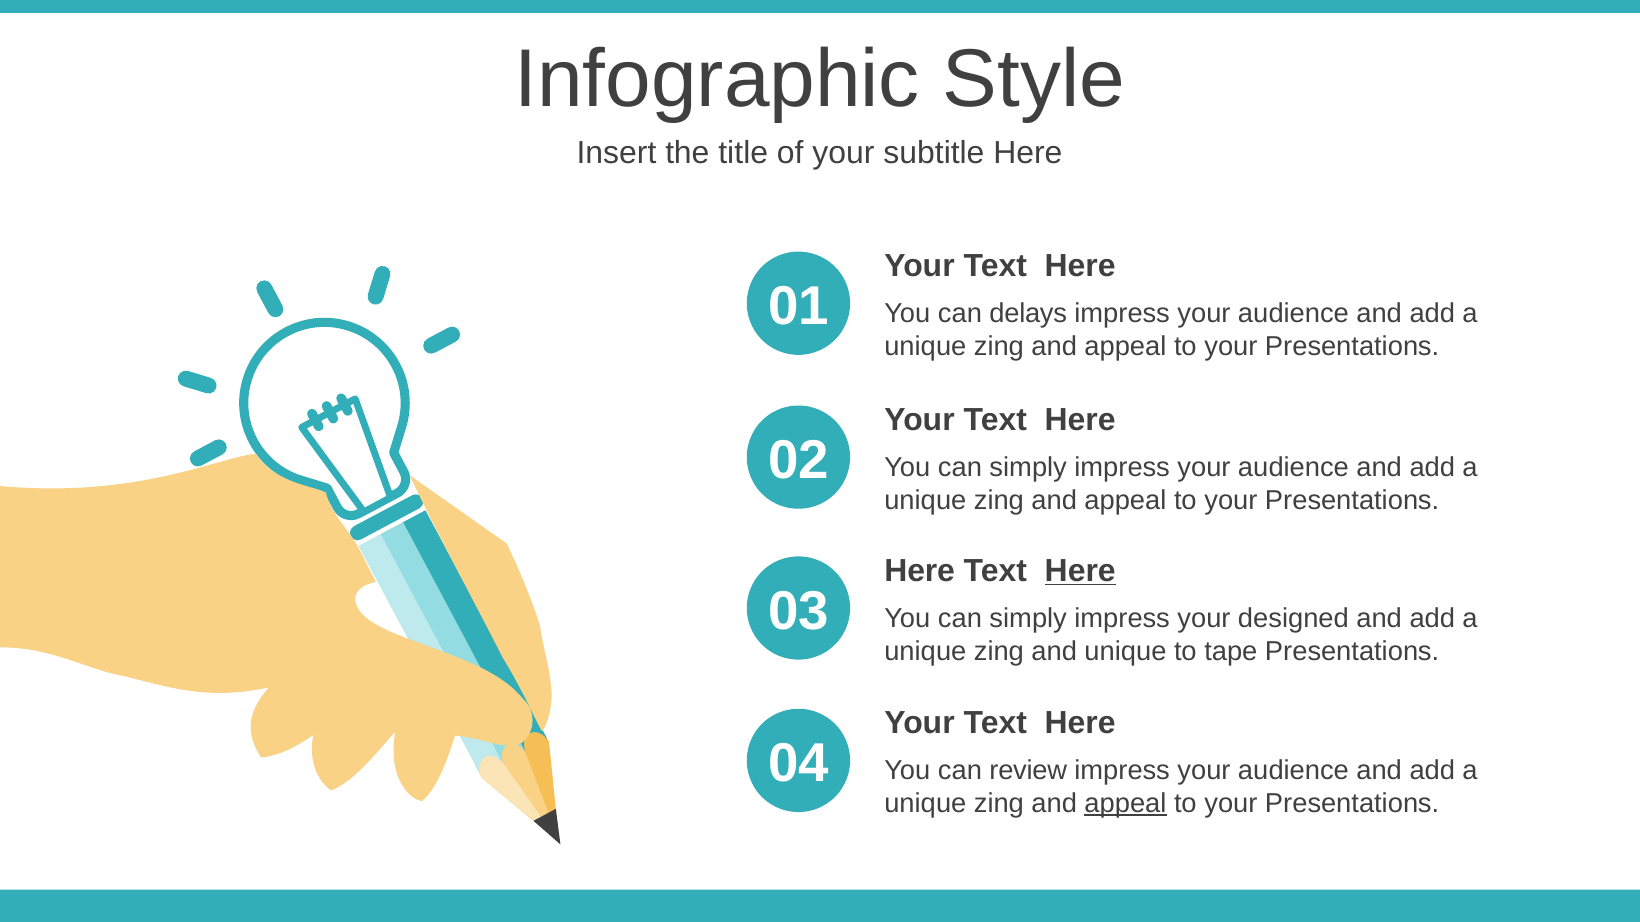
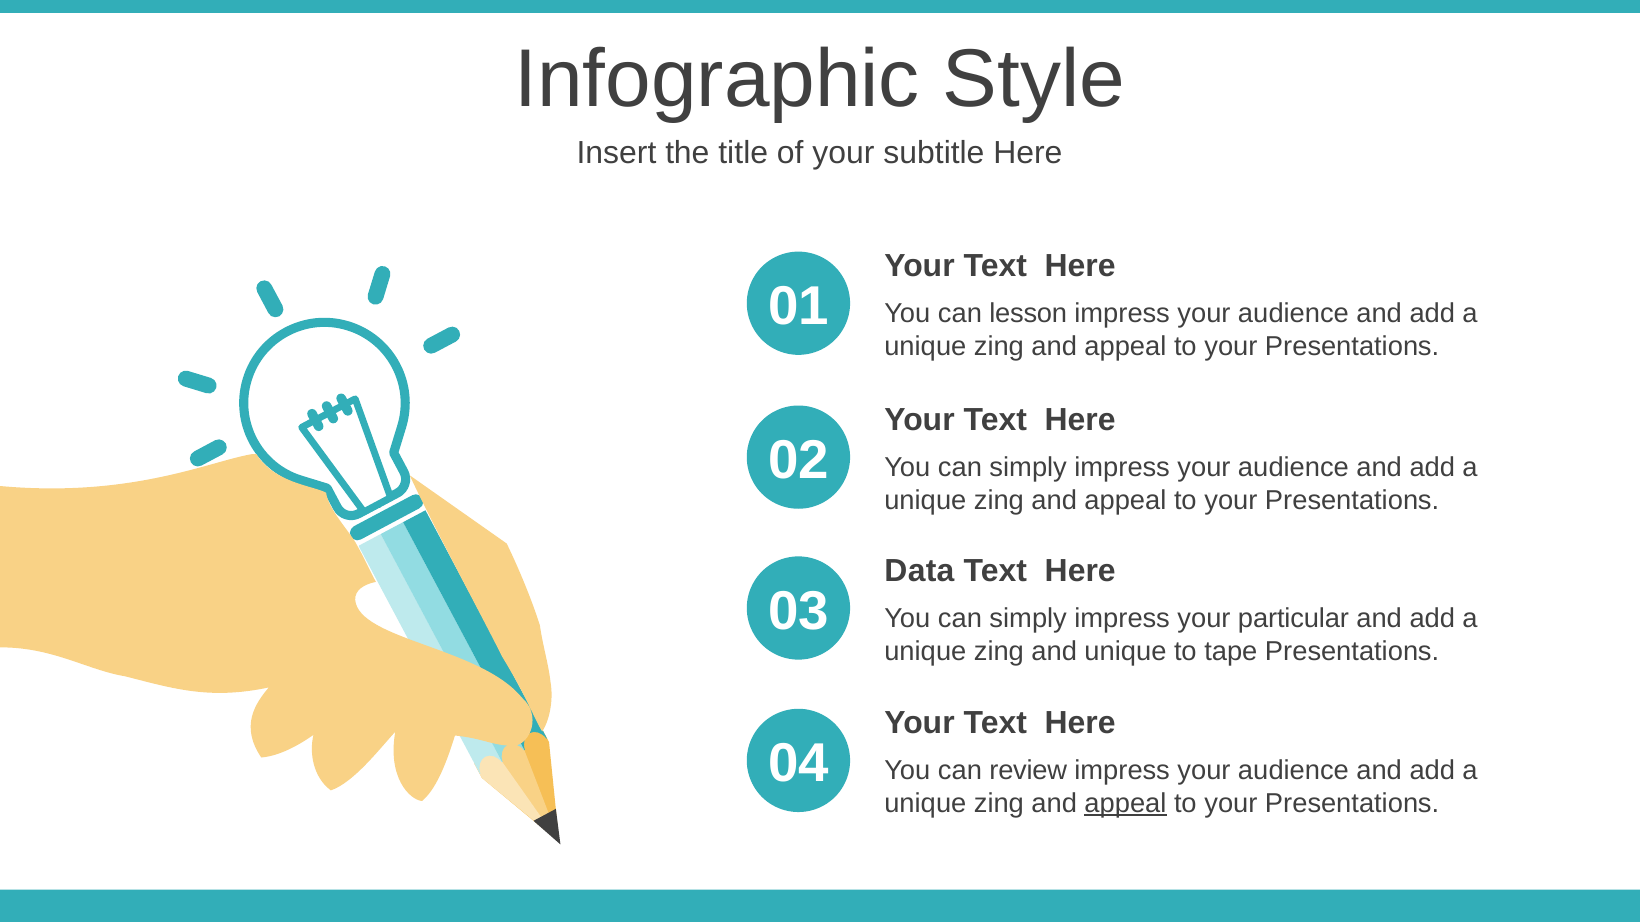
delays: delays -> lesson (1028, 314)
Here: Here -> Data (919, 571)
Here underline: present -> none (1080, 571)
designed: designed -> particular (1293, 619)
